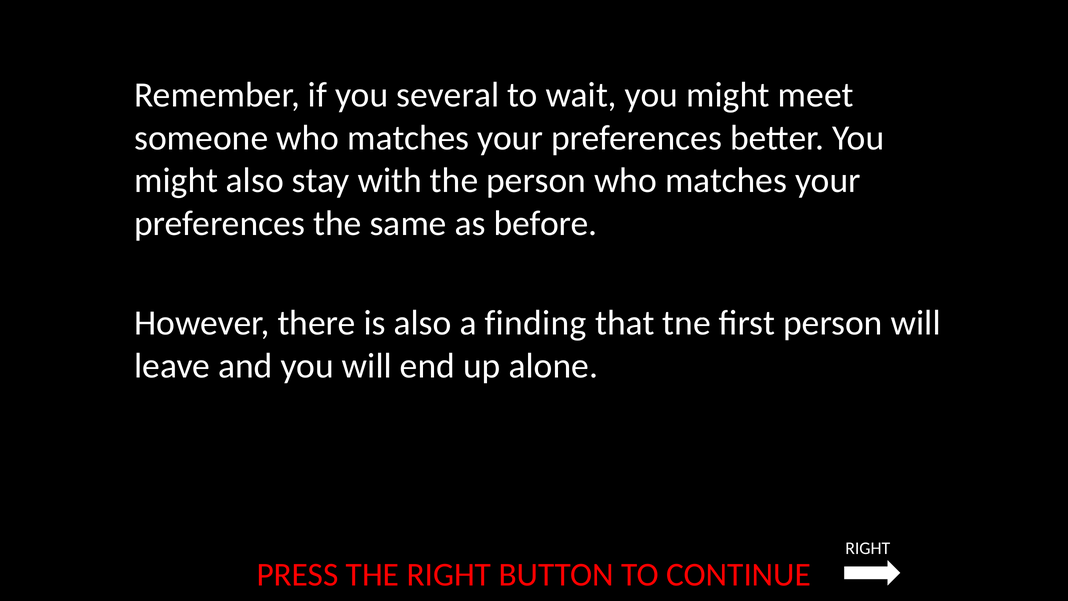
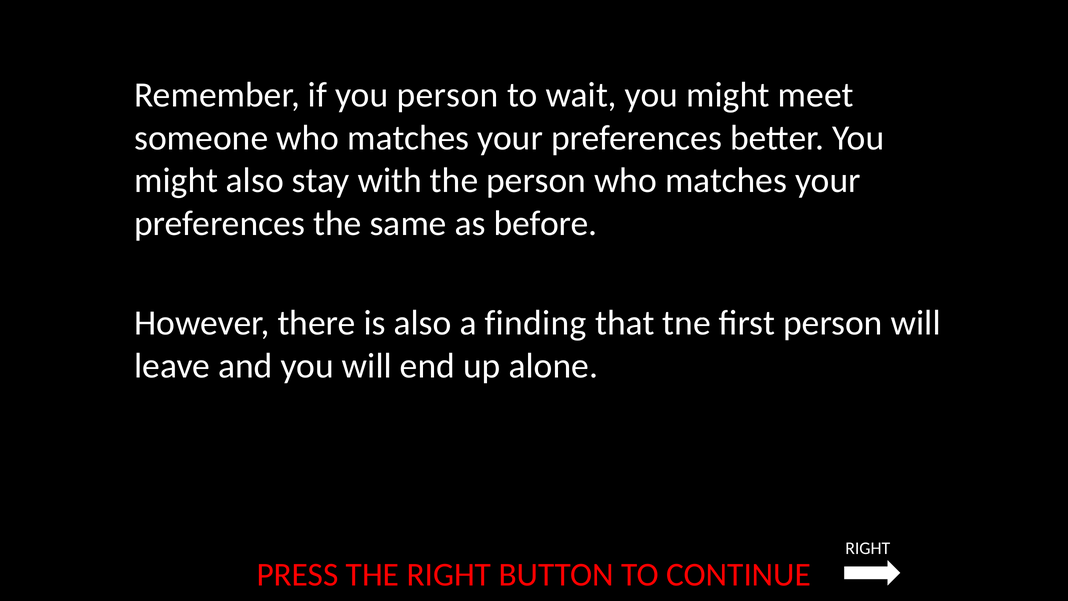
you several: several -> person (448, 95)
